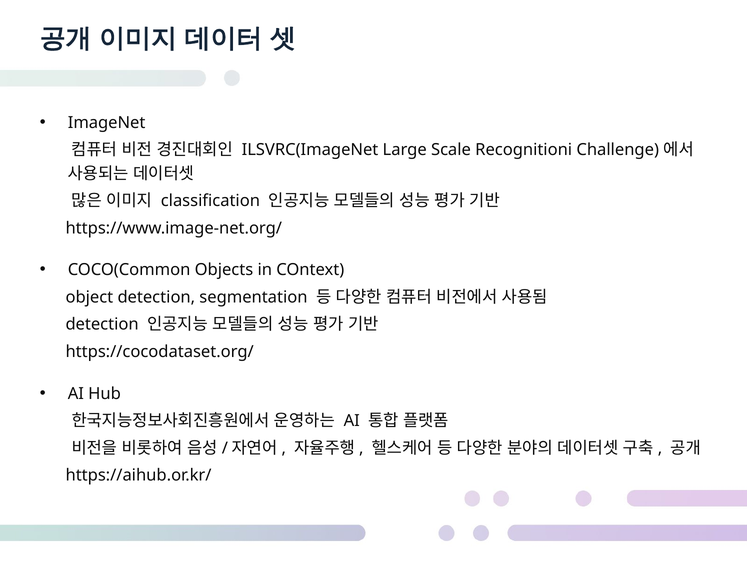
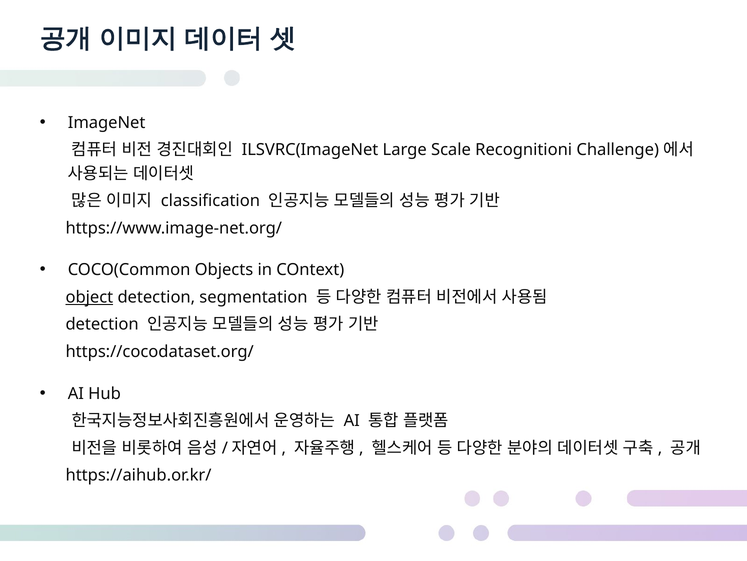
object underline: none -> present (89, 297)
